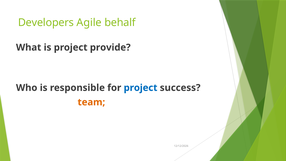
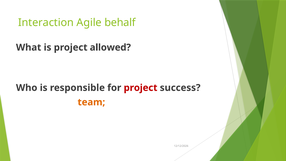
Developers: Developers -> Interaction (46, 23)
provide: provide -> allowed (110, 47)
project colour: blue -> red (141, 88)
